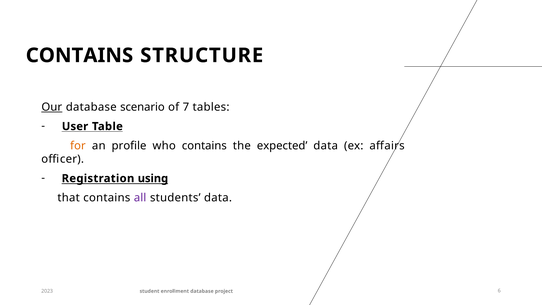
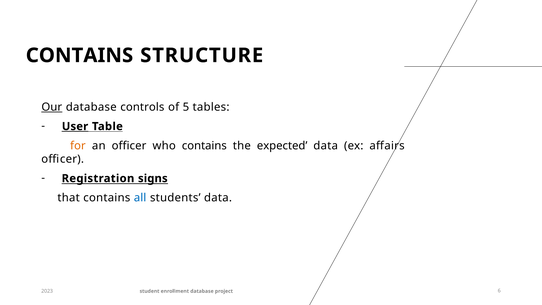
scenario: scenario -> controls (142, 107)
7: 7 -> 5 (186, 107)
User underline: none -> present (75, 126)
an profile: profile -> officer (129, 146)
using: using -> signs (153, 178)
all colour: purple -> blue (140, 198)
